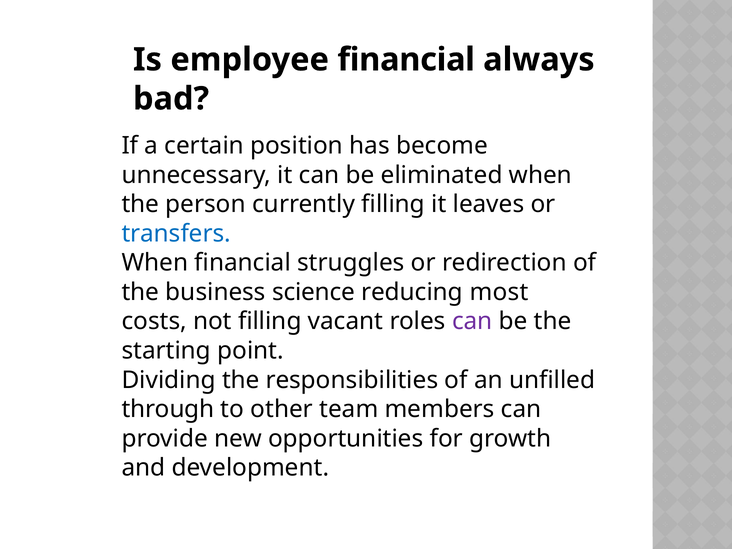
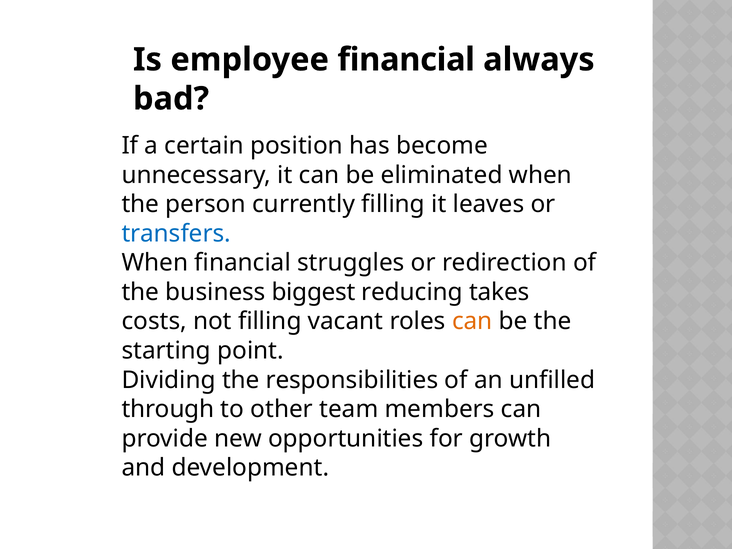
science: science -> biggest (314, 292)
most: most -> takes (499, 292)
can colour: purple -> orange (472, 321)
